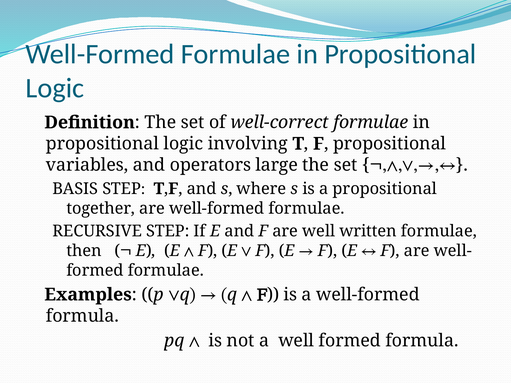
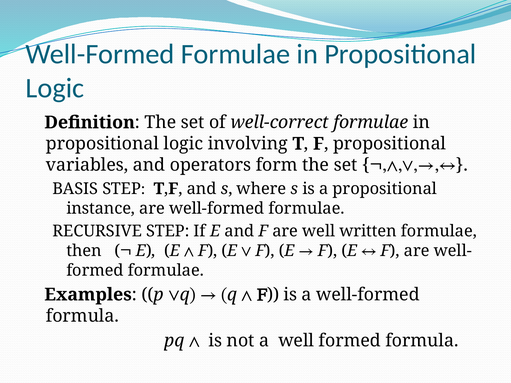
large: large -> form (277, 165)
together: together -> instance (101, 208)
